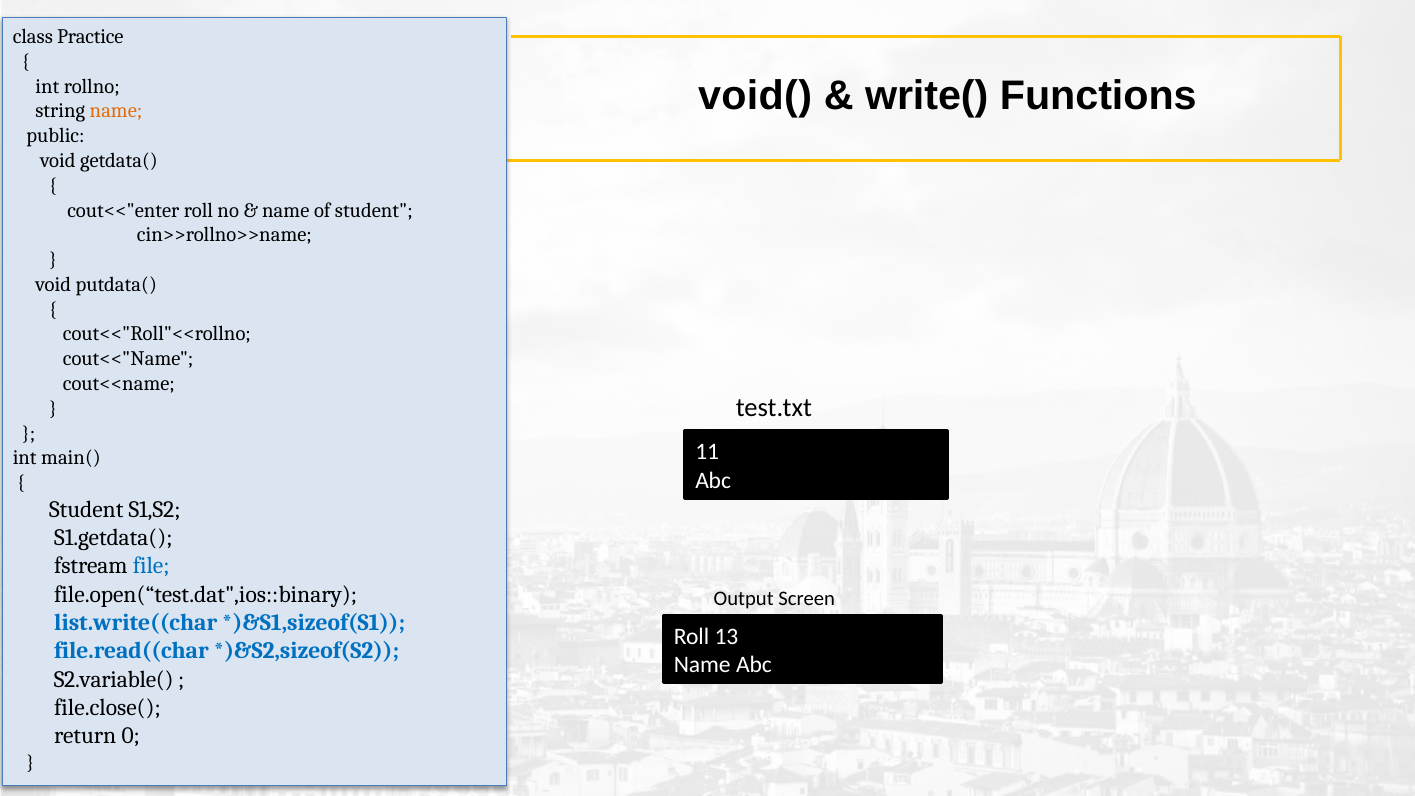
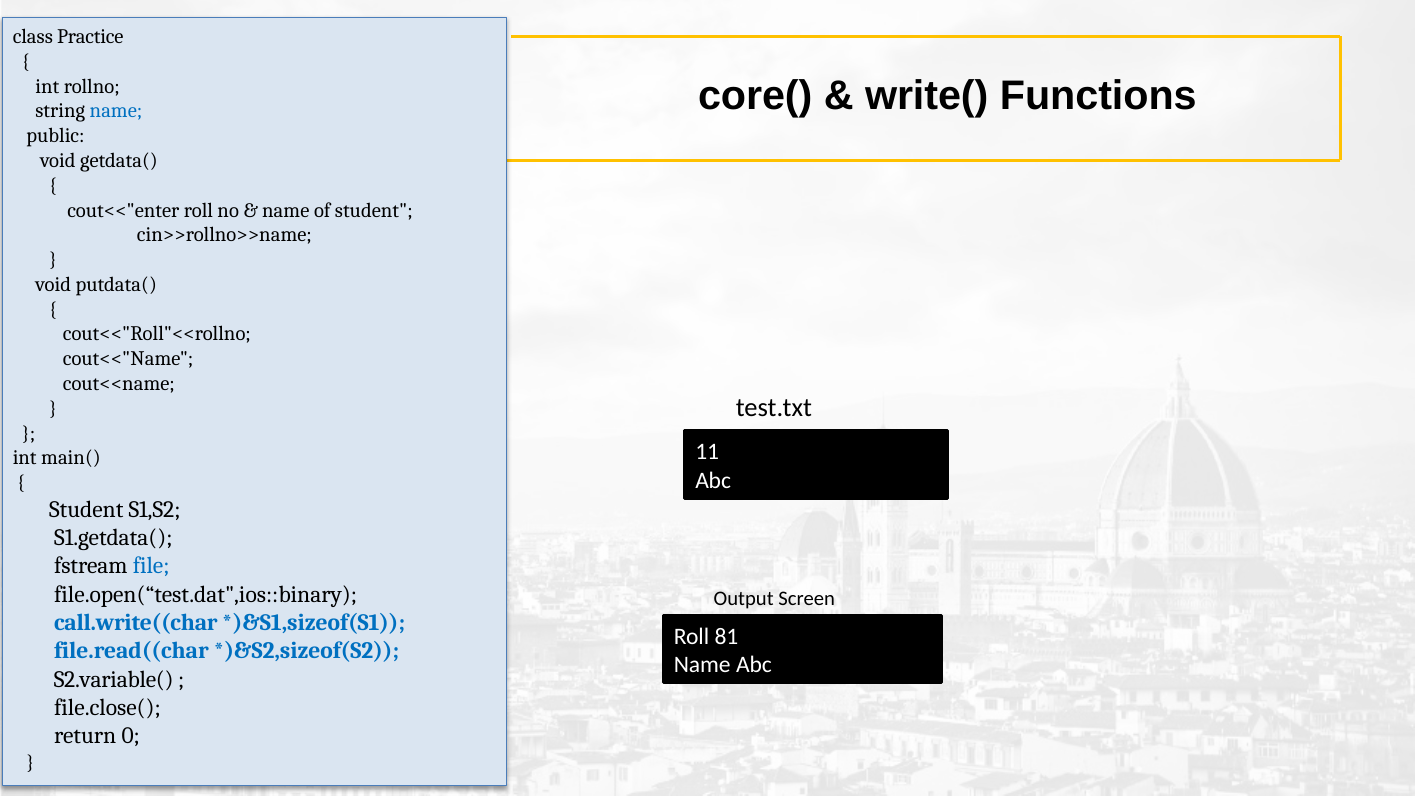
void(: void( -> core( (755, 96)
name colour: orange -> blue (116, 111)
list.write((char: list.write((char -> call.write((char (136, 623)
13: 13 -> 81 (726, 636)
